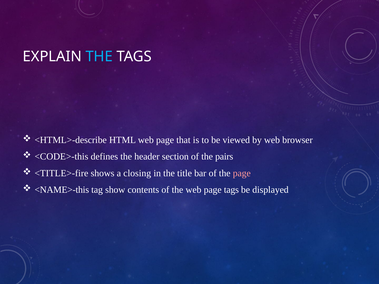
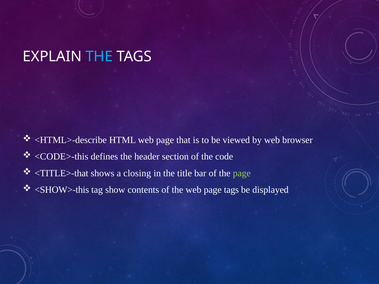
pairs: pairs -> code (224, 157)
<TITLE>-fire: <TITLE>-fire -> <TITLE>-that (61, 173)
page colour: pink -> light green (242, 173)
<NAME>-this: <NAME>-this -> <SHOW>-this (62, 190)
